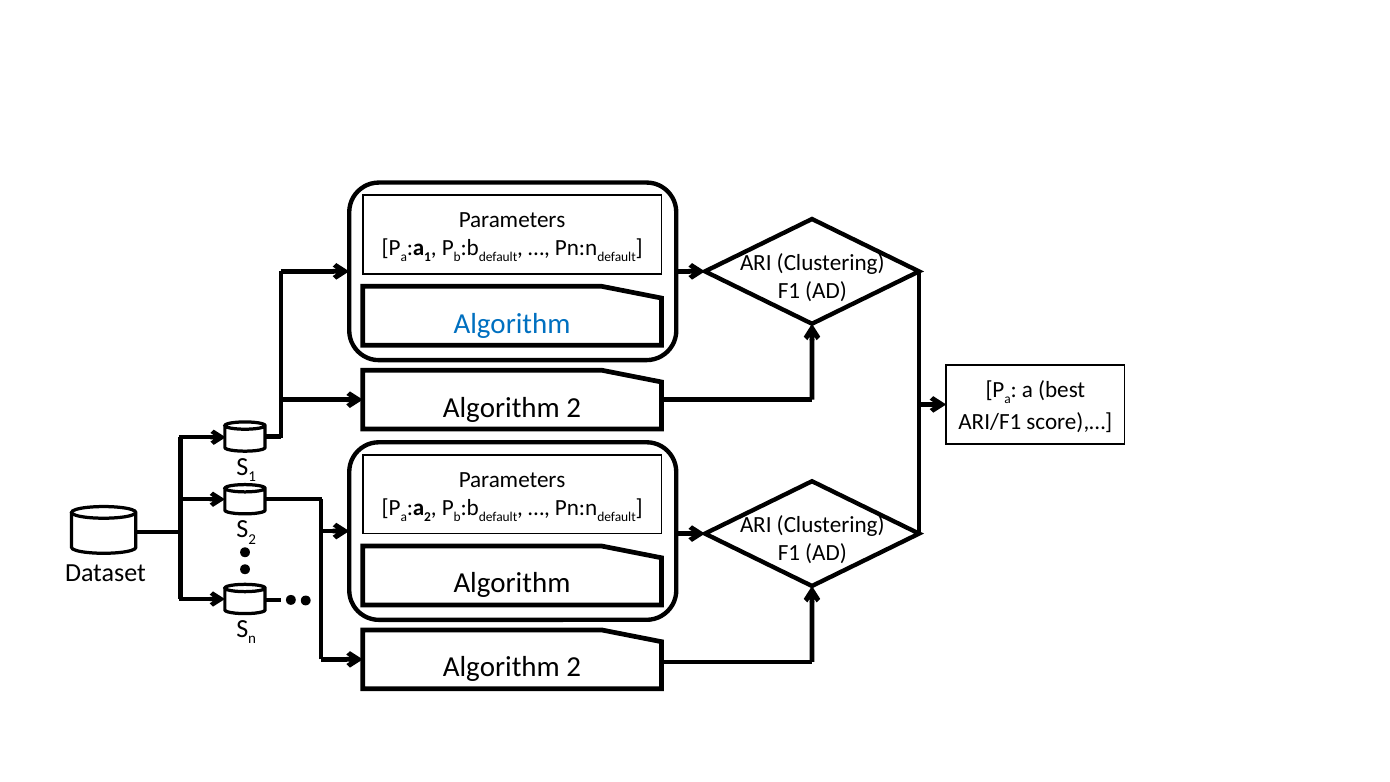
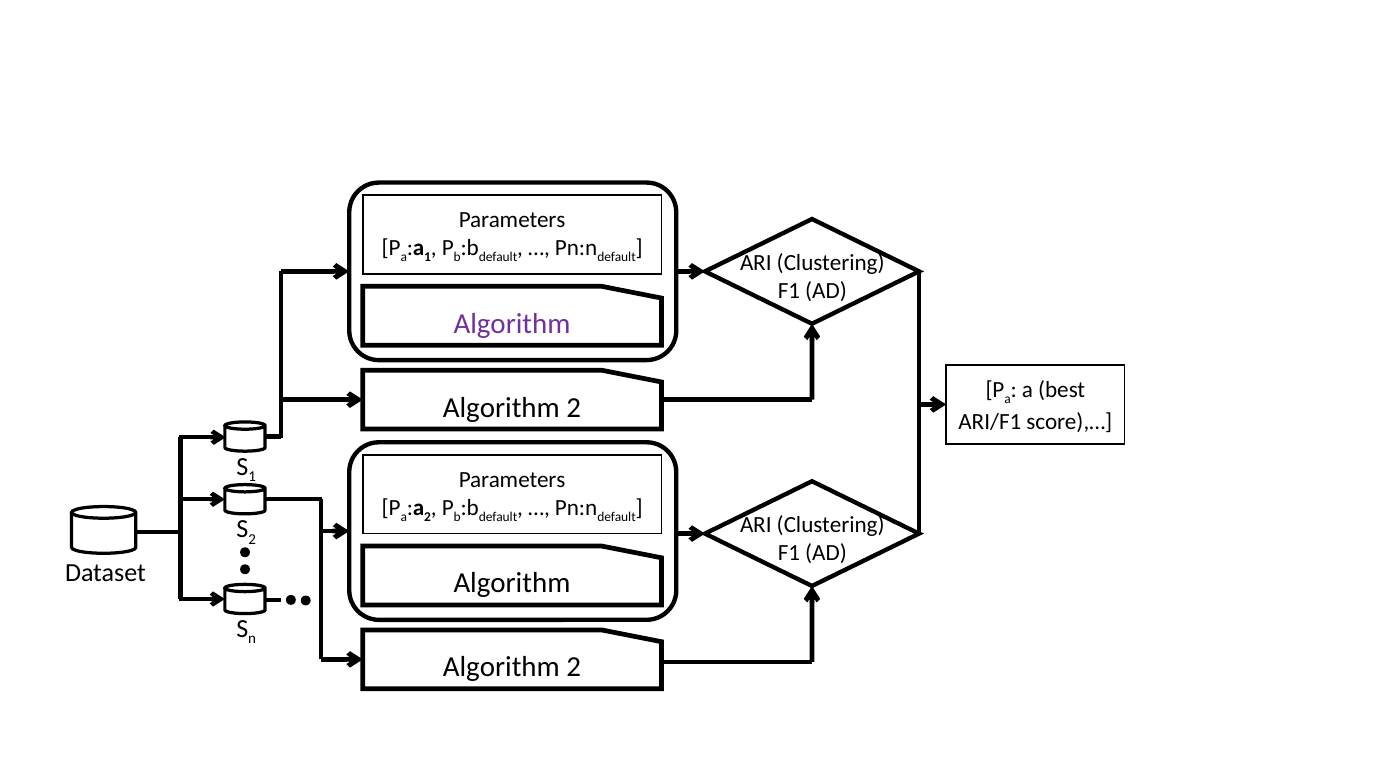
Algorithm colour: blue -> purple (512, 324)
